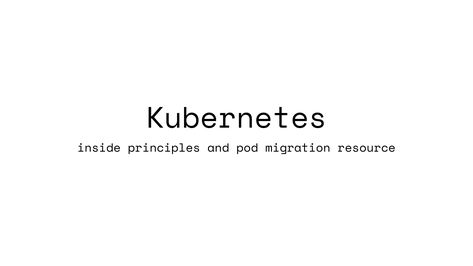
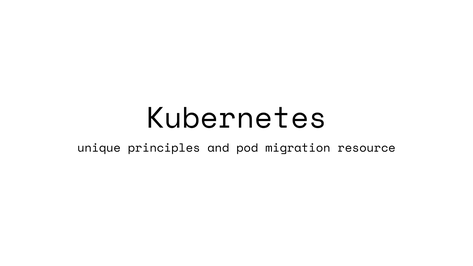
inside: inside -> unique (99, 148)
